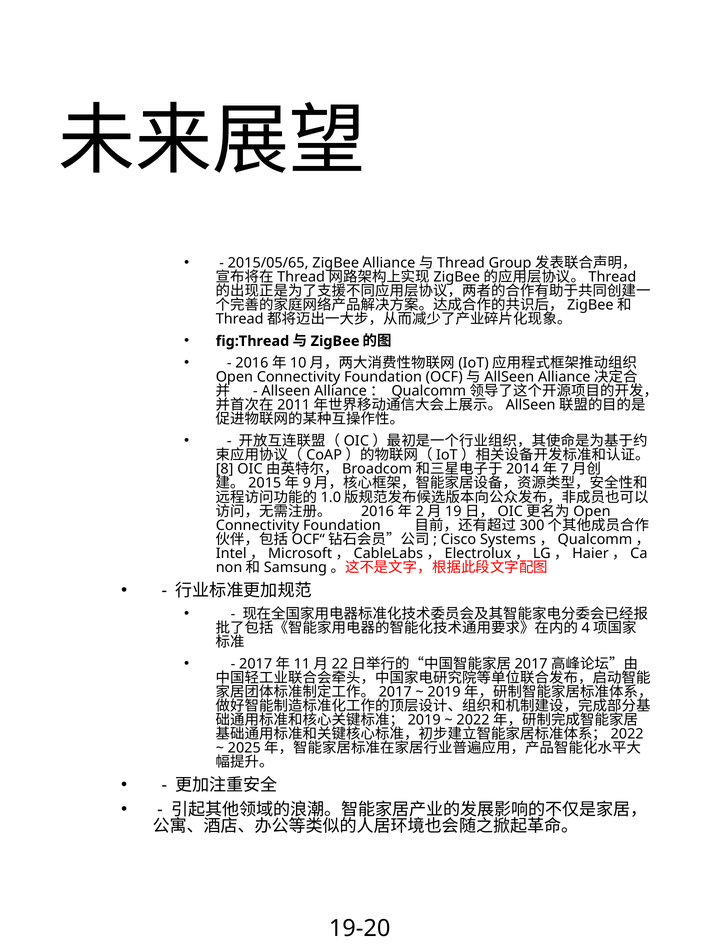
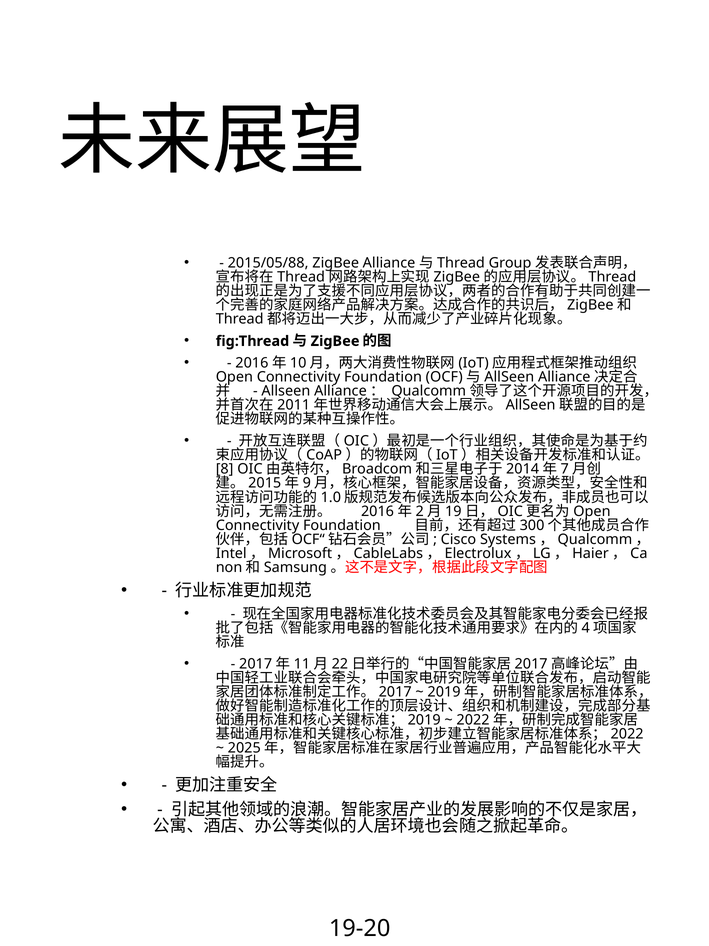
2015/05/65: 2015/05/65 -> 2015/05/88 (268, 263)
